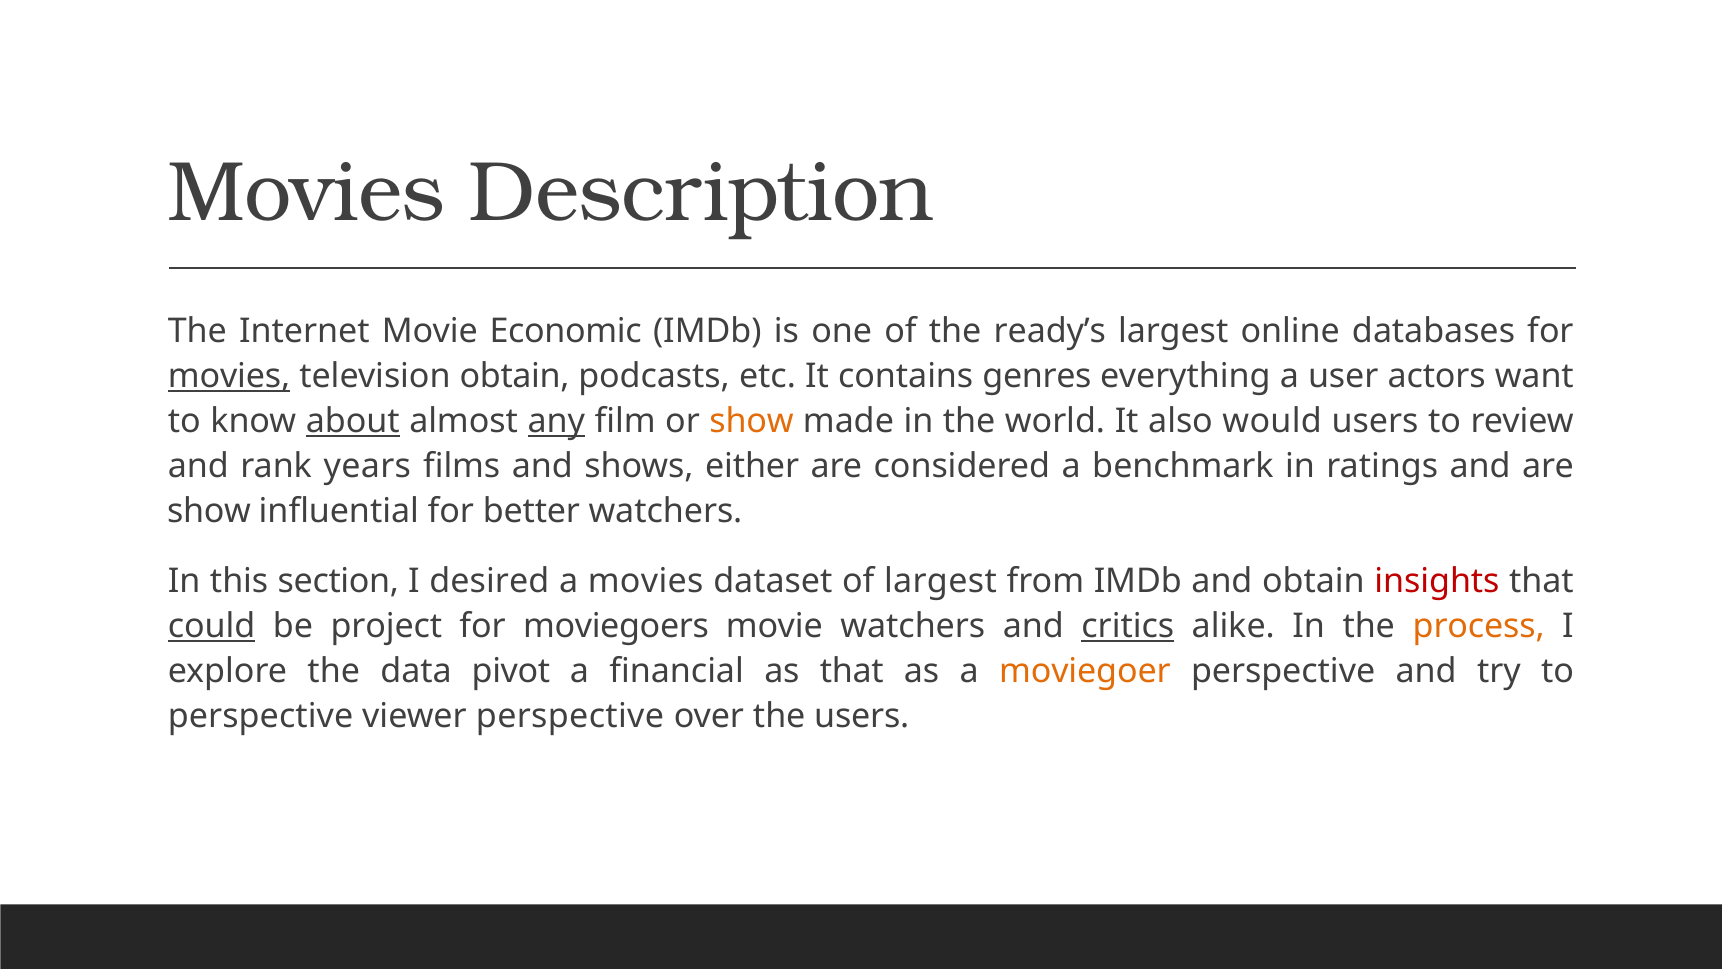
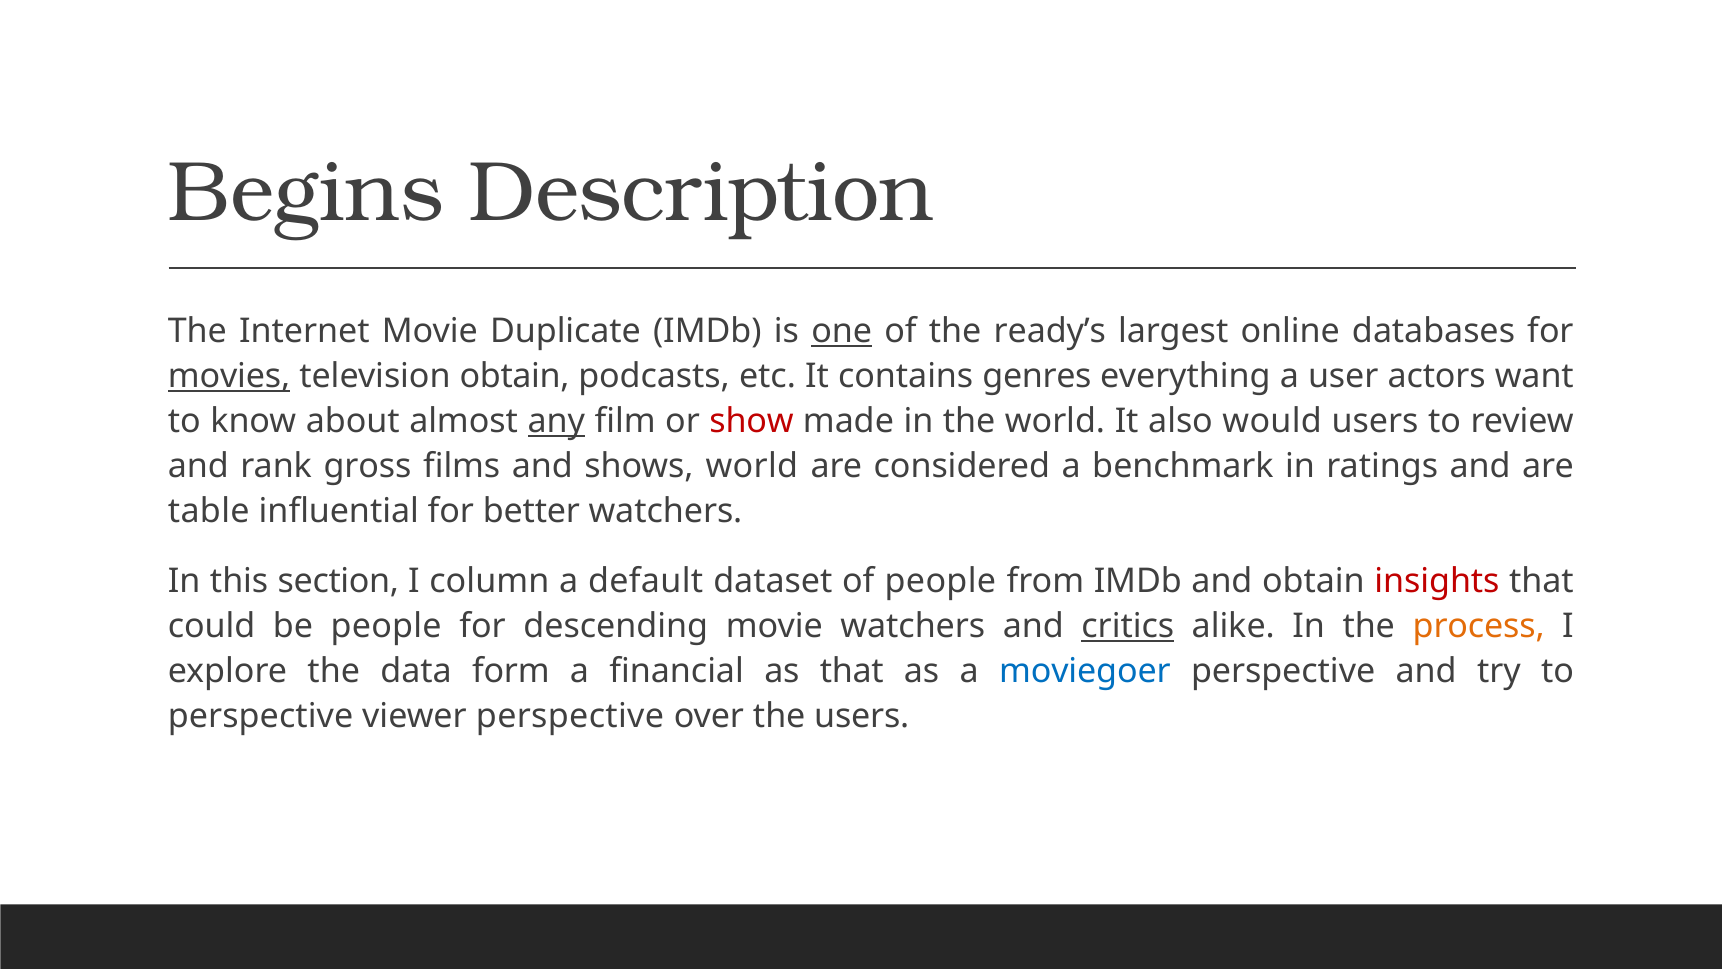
Movies: Movies -> Begins (306, 193)
Economic: Economic -> Duplicate (566, 331)
one underline: none -> present (842, 331)
about underline: present -> none (353, 421)
show colour: orange -> red (752, 421)
years: years -> gross (367, 466)
shows either: either -> world (752, 466)
show: show -> table (209, 511)
desired: desired -> column (489, 581)
a movies: movies -> default (646, 581)
of largest: largest -> people (940, 581)
could underline: present -> none (212, 626)
be project: project -> people (386, 626)
moviegoers: moviegoers -> descending (616, 626)
pivot: pivot -> form (511, 671)
moviegoer colour: orange -> blue (1085, 671)
